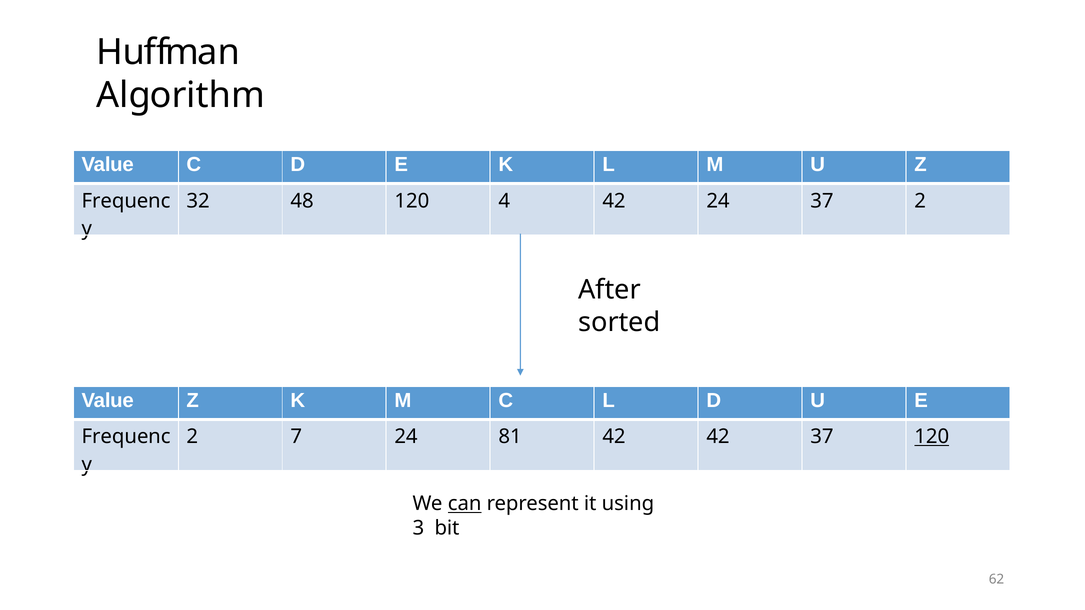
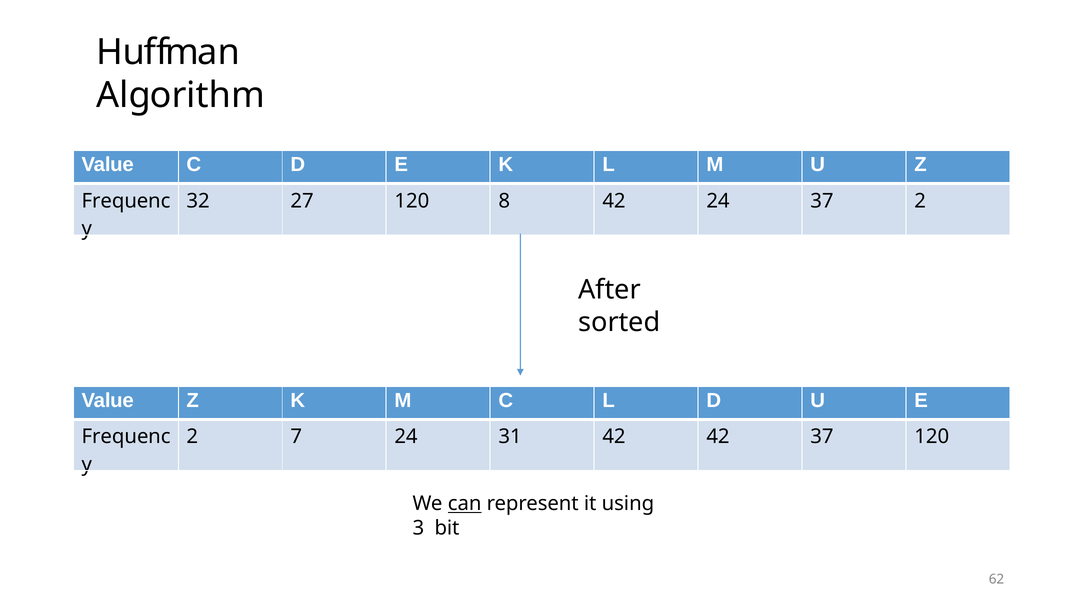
48: 48 -> 27 (302, 201)
4: 4 -> 8 (504, 201)
81: 81 -> 31 (510, 437)
120 underline: present -> none (932, 437)
